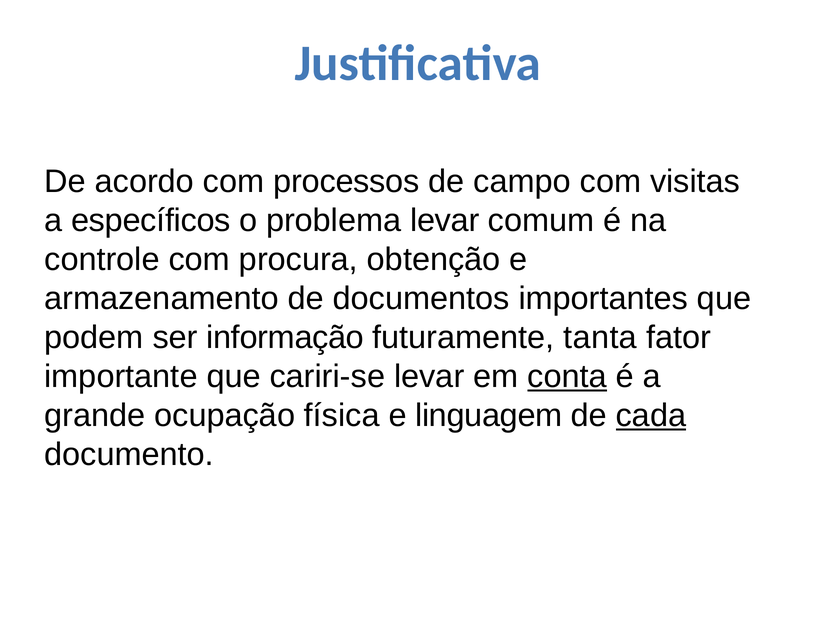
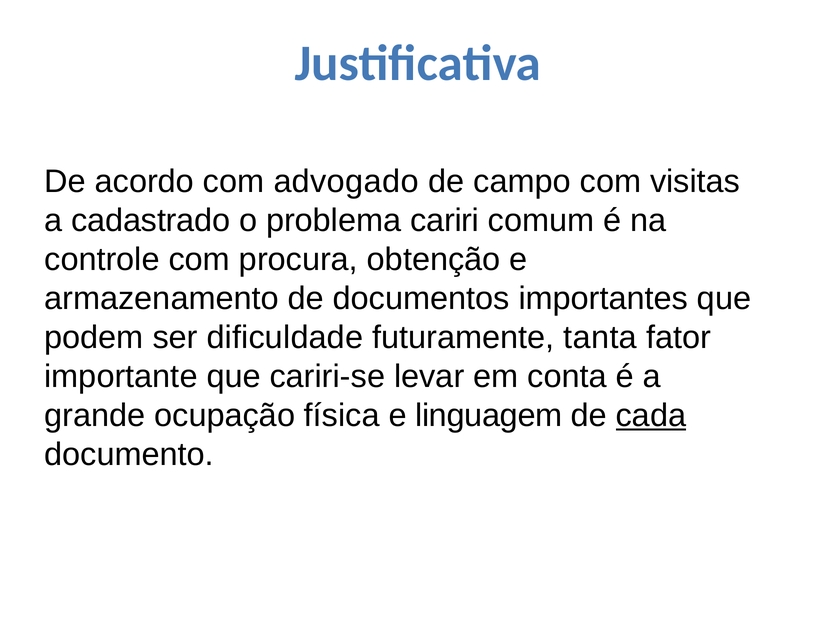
processos: processos -> advogado (346, 182)
específicos: específicos -> cadastrado (151, 221)
problema levar: levar -> cariri (445, 221)
informação: informação -> dificuldade (285, 338)
conta underline: present -> none (567, 377)
